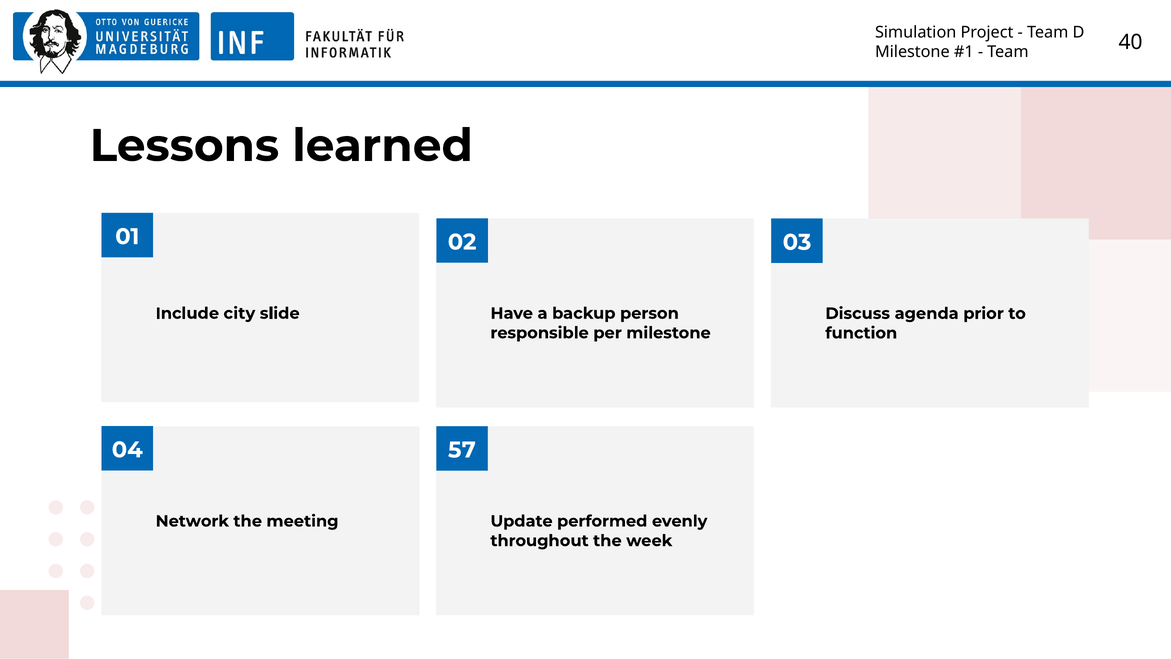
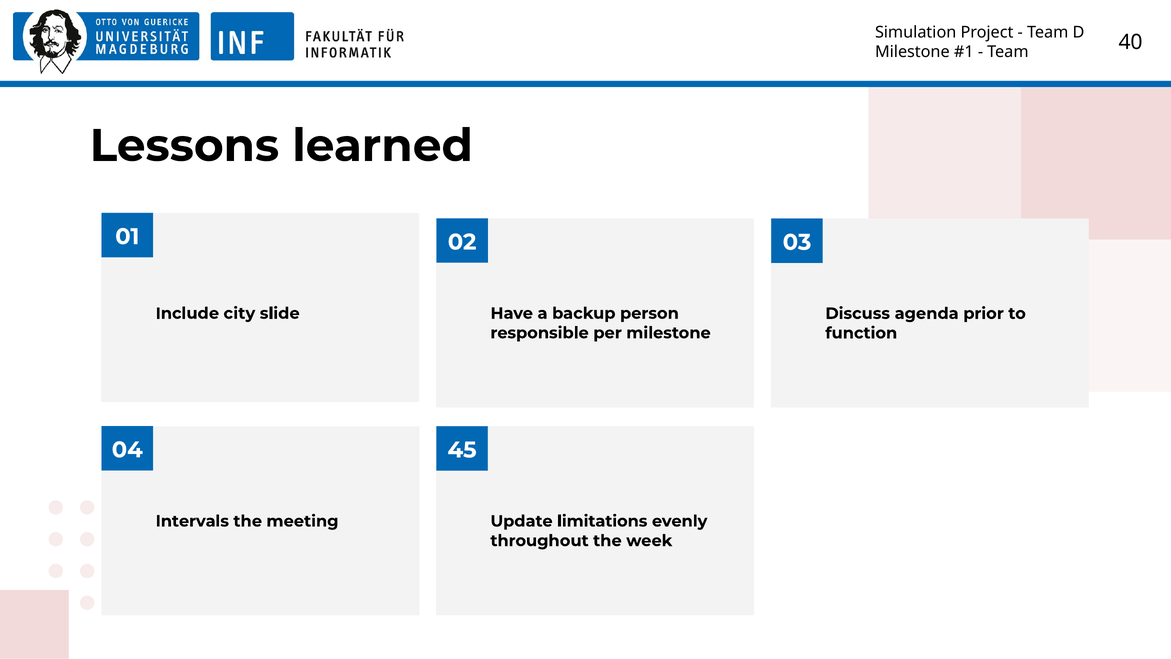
57: 57 -> 45 (462, 450)
Network: Network -> Intervals (192, 521)
performed: performed -> limitations (602, 521)
